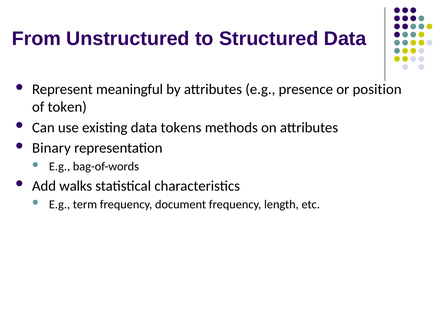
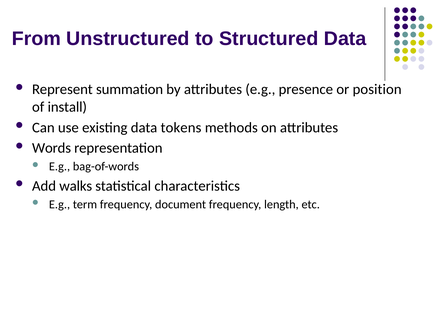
meaningful: meaningful -> summation (130, 89)
token: token -> install (67, 107)
Binary: Binary -> Words (52, 148)
